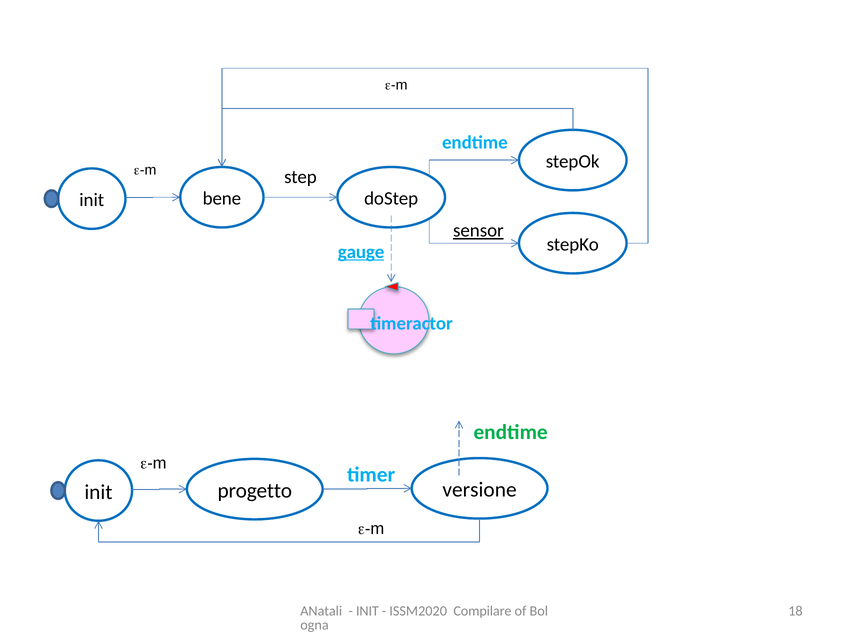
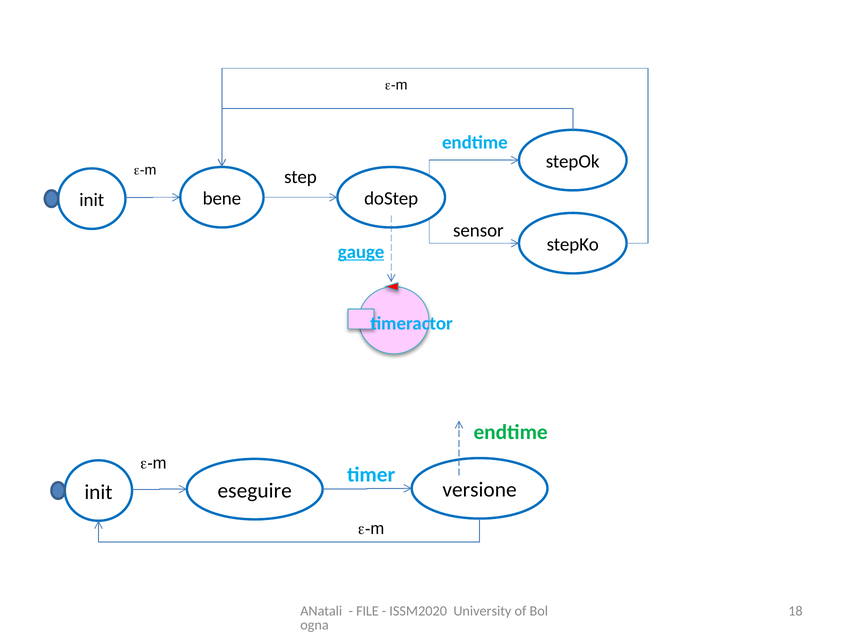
sensor underline: present -> none (478, 231)
progetto: progetto -> eseguire (255, 491)
INIT: INIT -> FILE (367, 612)
Compilare: Compilare -> University (482, 612)
